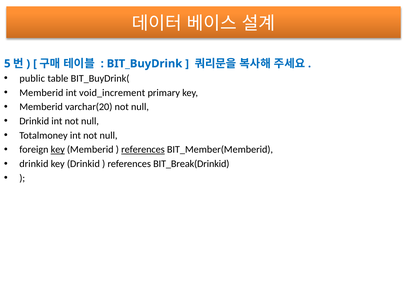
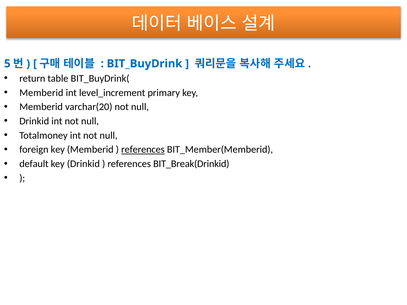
public: public -> return (32, 79)
void_increment: void_increment -> level_increment (112, 93)
key underline: present -> none (58, 150)
drinkid: drinkid -> default (34, 164)
